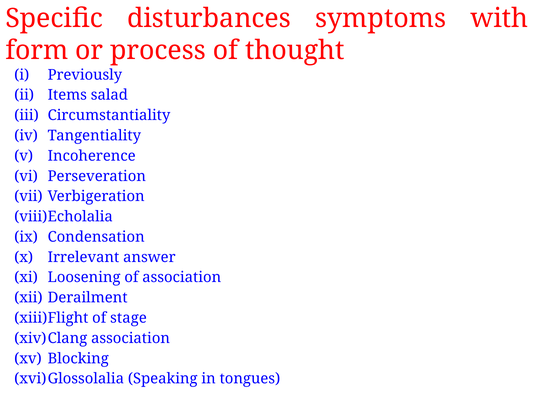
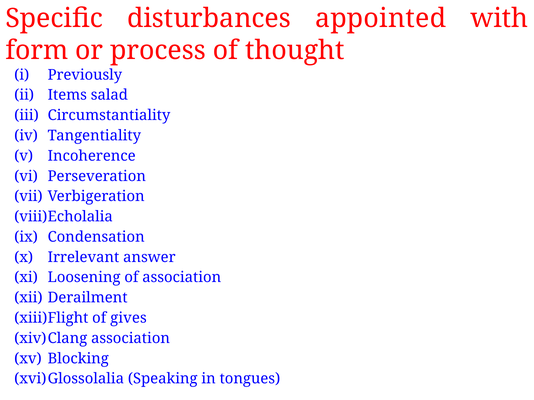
symptoms: symptoms -> appointed (381, 18)
stage: stage -> gives (128, 318)
